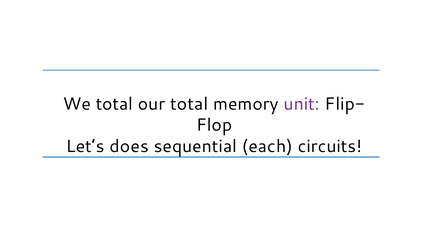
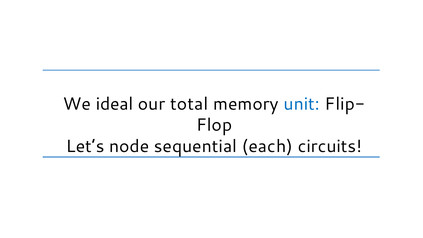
We total: total -> ideal (114, 104)
unit colour: purple -> blue (302, 104)
does: does -> node (129, 146)
